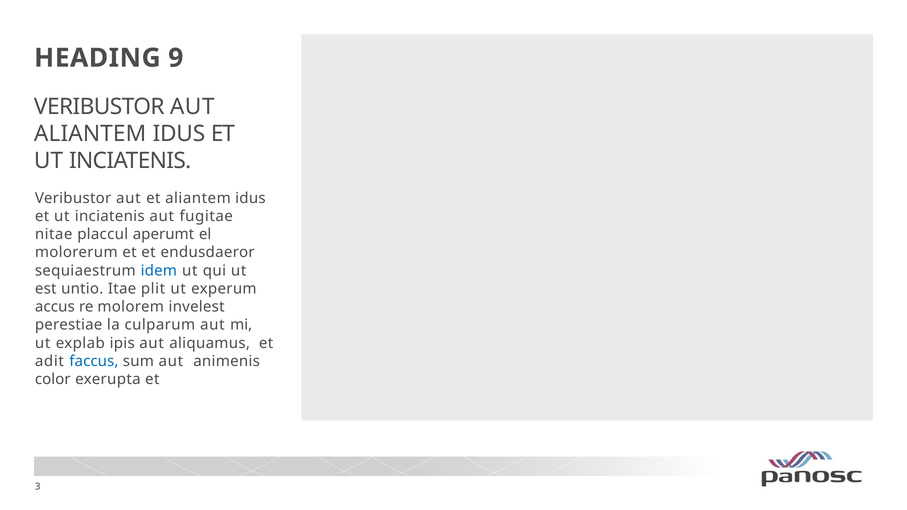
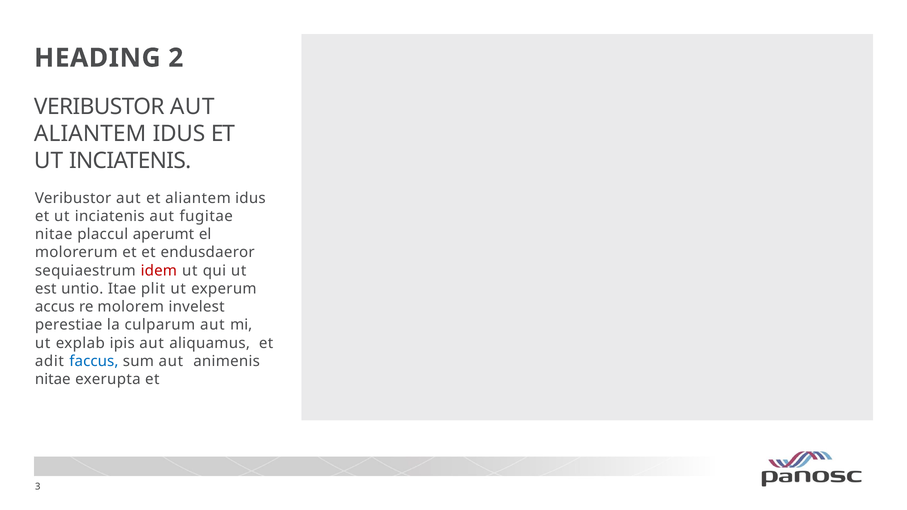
9: 9 -> 2 (176, 58)
idem colour: blue -> red (159, 271)
color: color -> nitae (53, 379)
